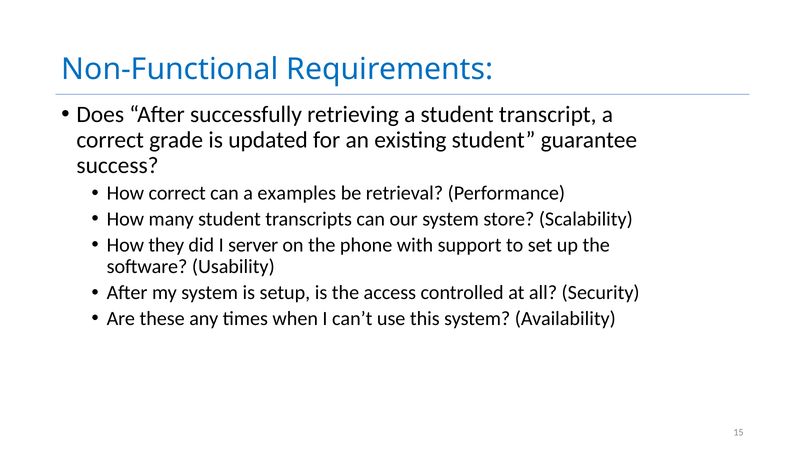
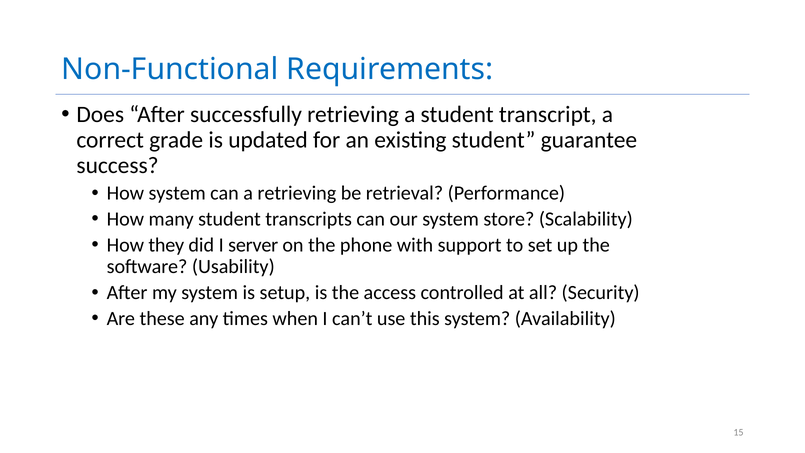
How correct: correct -> system (177, 193)
a examples: examples -> retrieving (297, 193)
